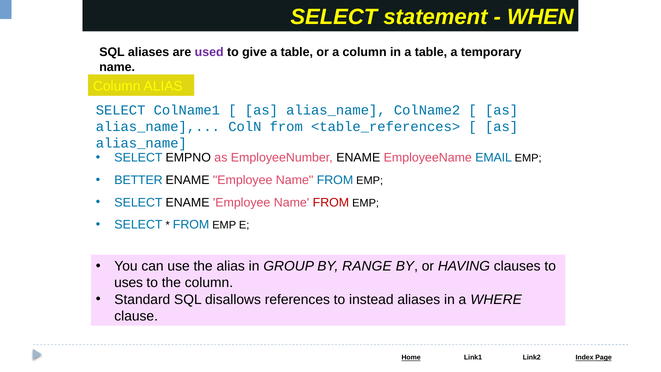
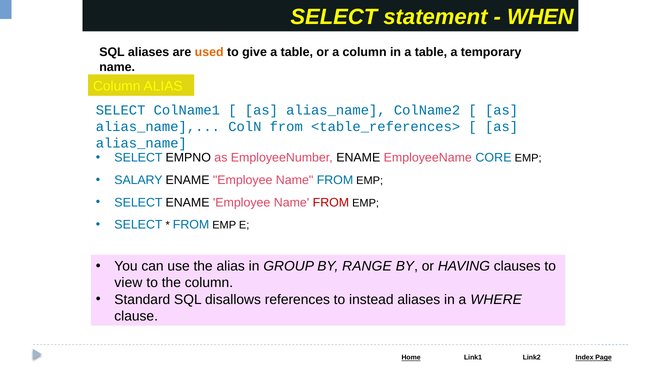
used colour: purple -> orange (209, 52)
EMAIL: EMAIL -> CORE (493, 158)
BETTER: BETTER -> SALARY (138, 180)
uses: uses -> view (128, 283)
